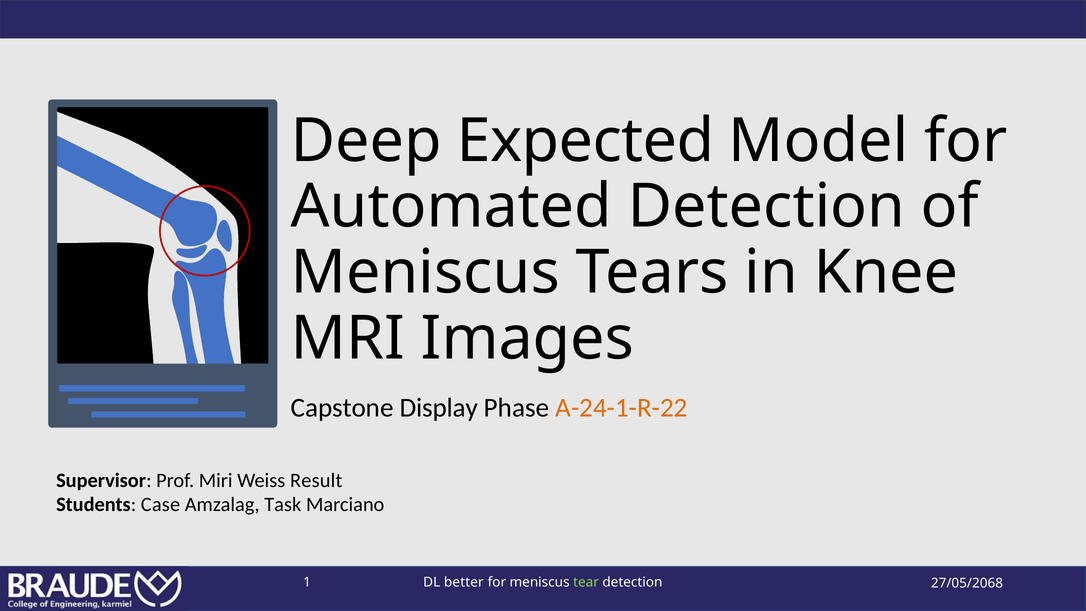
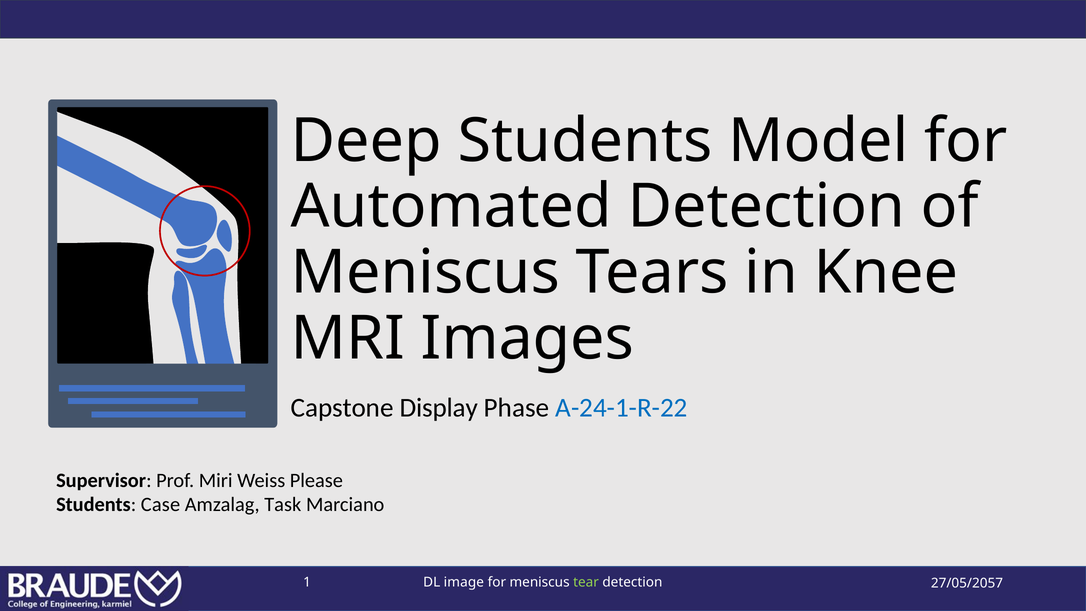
Deep Expected: Expected -> Students (585, 141)
A-24-1-R-22 colour: orange -> blue (622, 408)
Result: Result -> Please (316, 480)
better: better -> image (464, 582)
27/05/2068: 27/05/2068 -> 27/05/2057 (967, 583)
